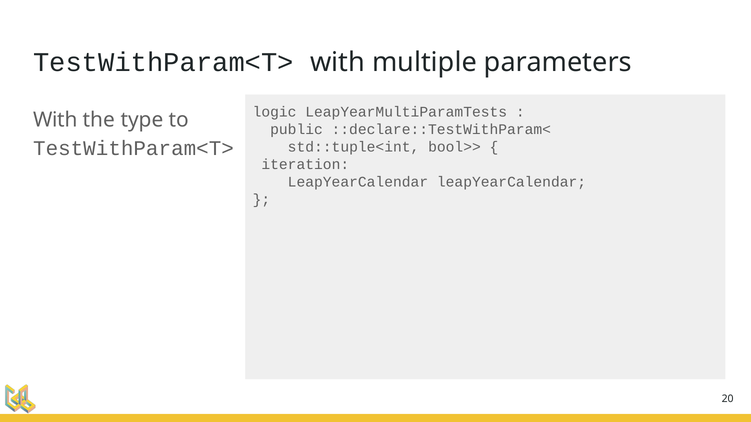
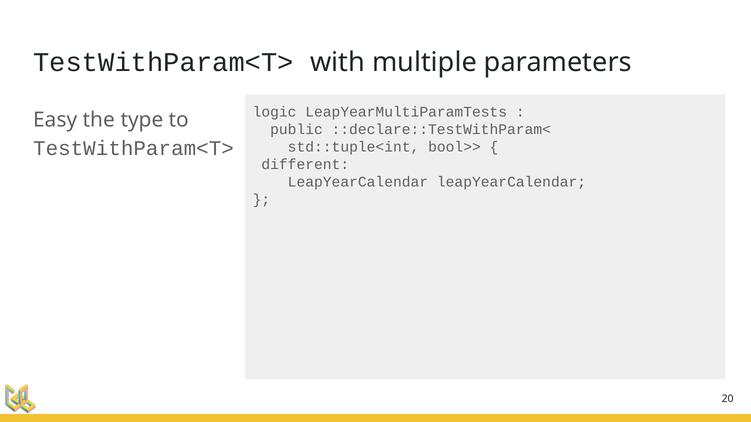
With: With -> Easy (55, 120)
iteration: iteration -> different (305, 165)
